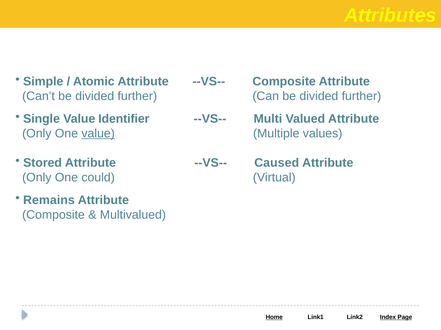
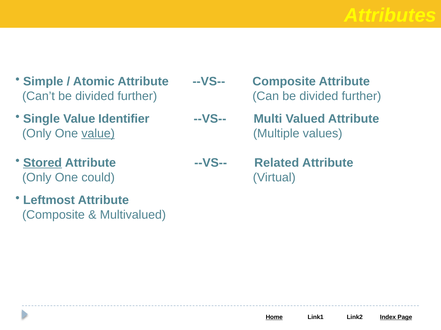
Stored underline: none -> present (43, 163)
Caused: Caused -> Related (277, 163)
Remains: Remains -> Leftmost (49, 201)
